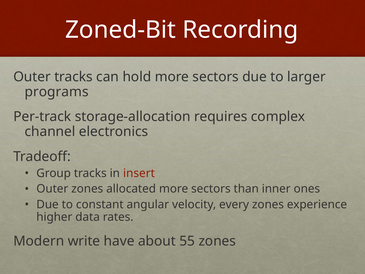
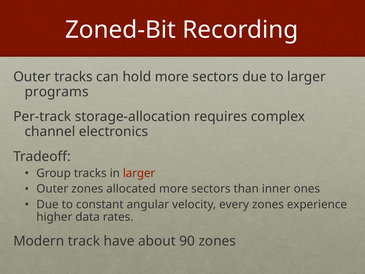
in insert: insert -> larger (139, 173)
write: write -> track (84, 241)
55: 55 -> 90 (187, 241)
